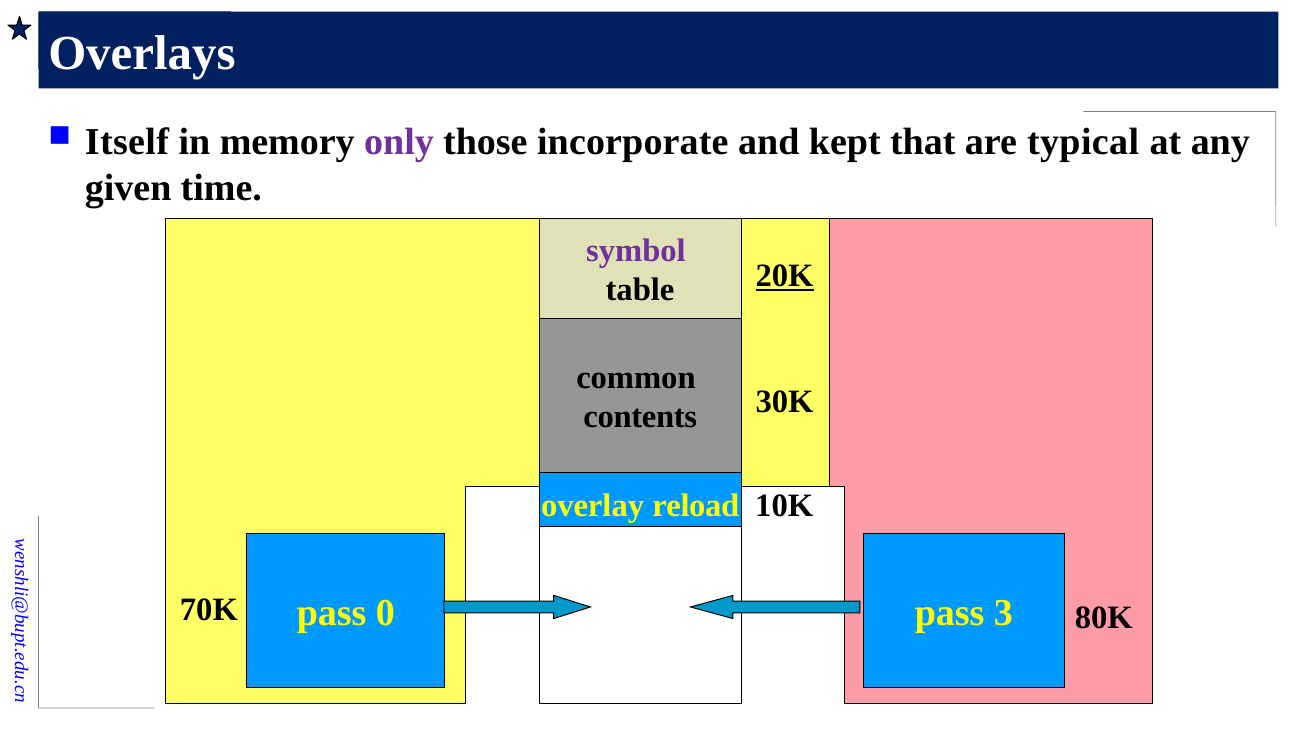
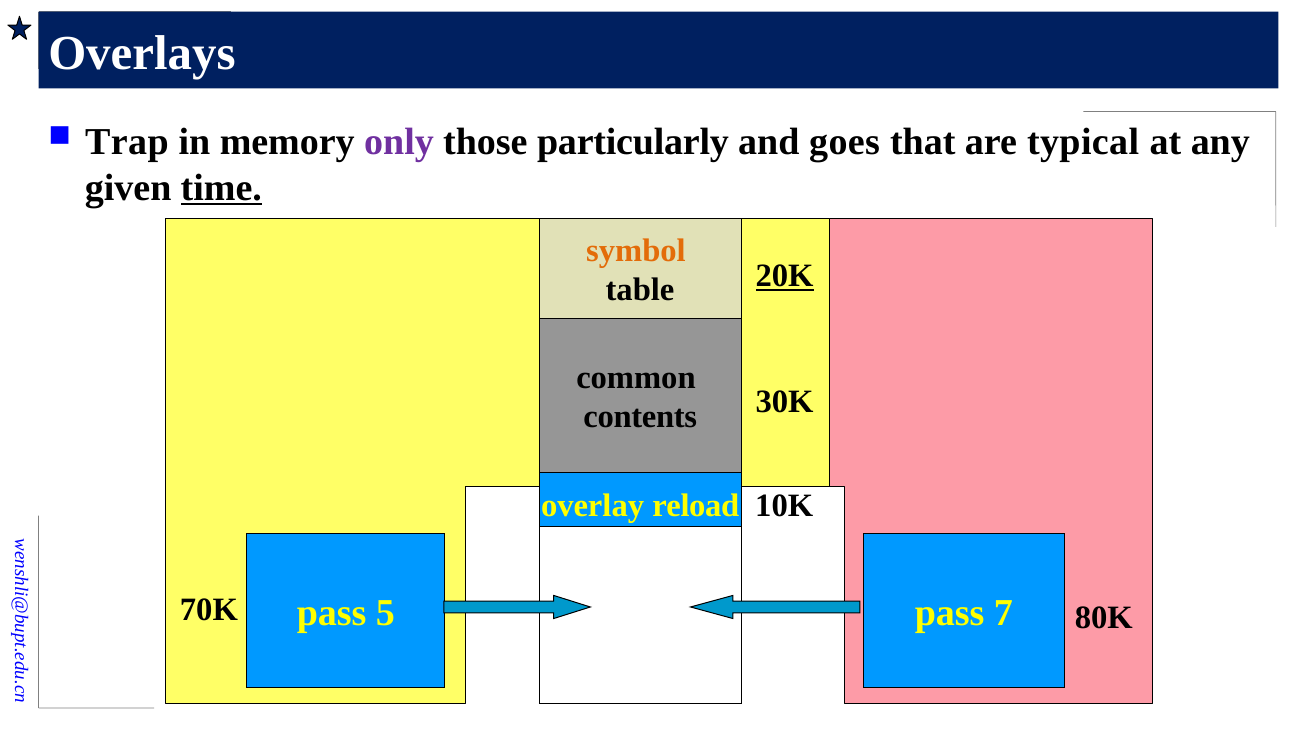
Itself: Itself -> Trap (127, 142)
incorporate: incorporate -> particularly (633, 142)
kept: kept -> goes (845, 142)
time underline: none -> present (221, 188)
symbol colour: purple -> orange (636, 251)
0: 0 -> 5 (385, 614)
3: 3 -> 7 (1003, 614)
